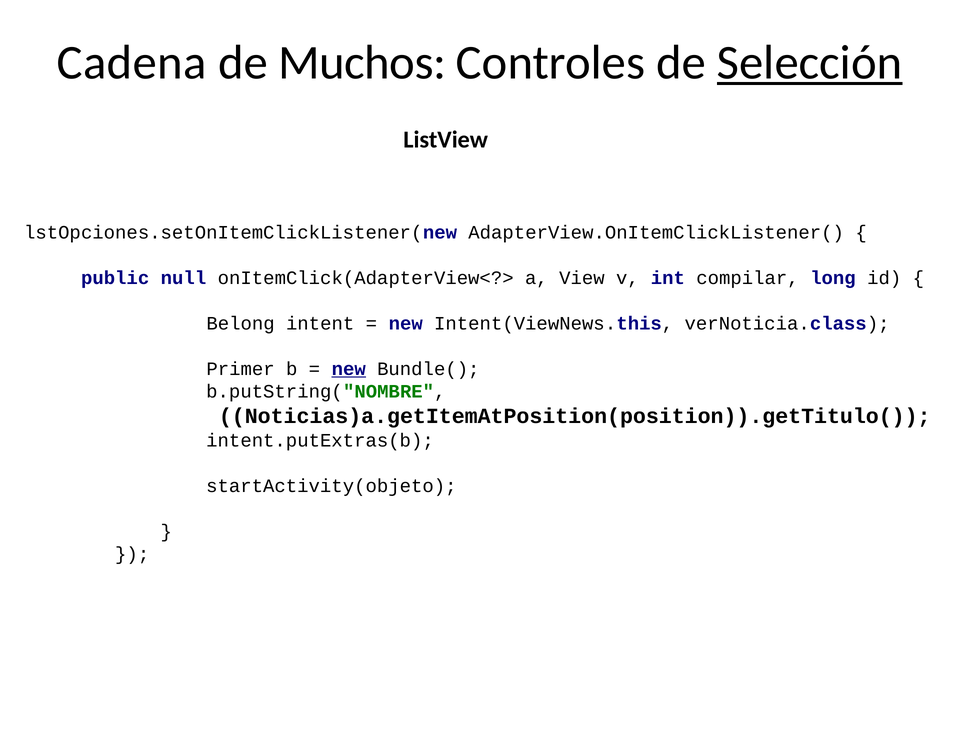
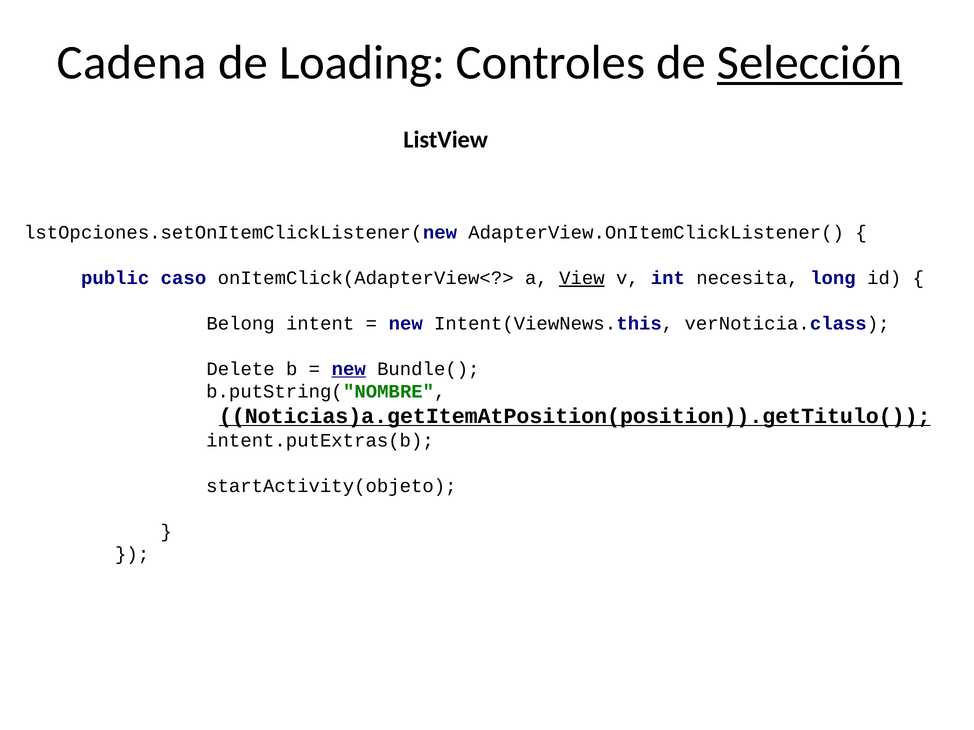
Muchos: Muchos -> Loading (362, 63)
null: null -> caso (183, 278)
View underline: none -> present (582, 278)
compilar: compilar -> necesita (747, 278)
Primer: Primer -> Delete (241, 369)
Noticias)a.getItemAtPosition(position)).getTitulo( underline: none -> present (575, 417)
